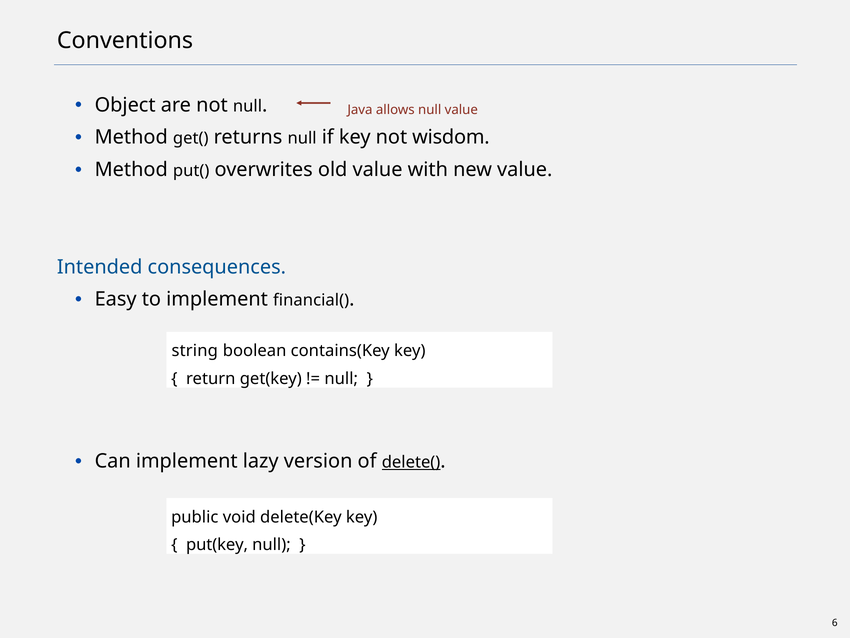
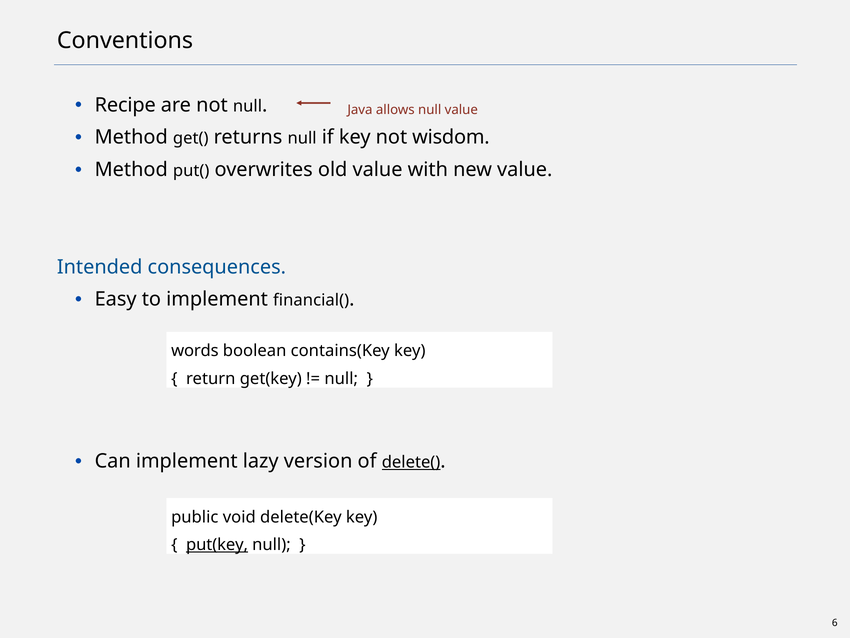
Object: Object -> Recipe (125, 105)
string: string -> words (195, 351)
put(key underline: none -> present (217, 545)
